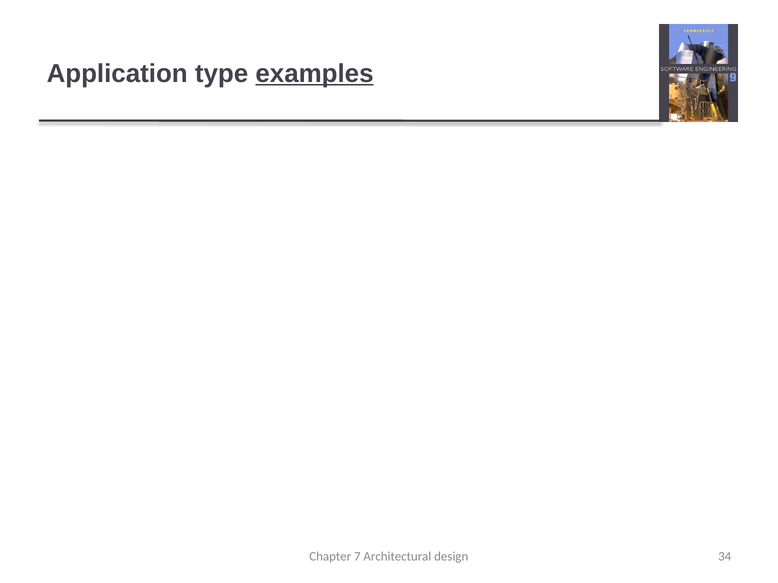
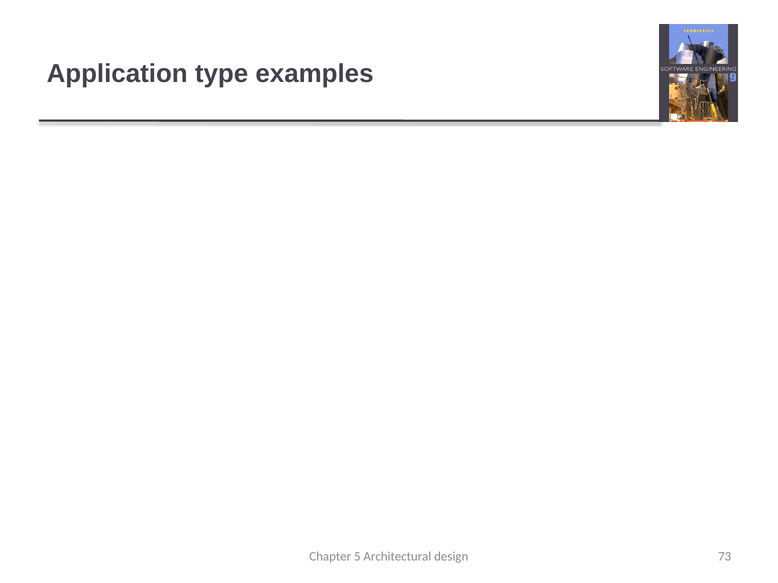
examples underline: present -> none (314, 74)
7: 7 -> 5 (357, 557)
34: 34 -> 73 (725, 557)
